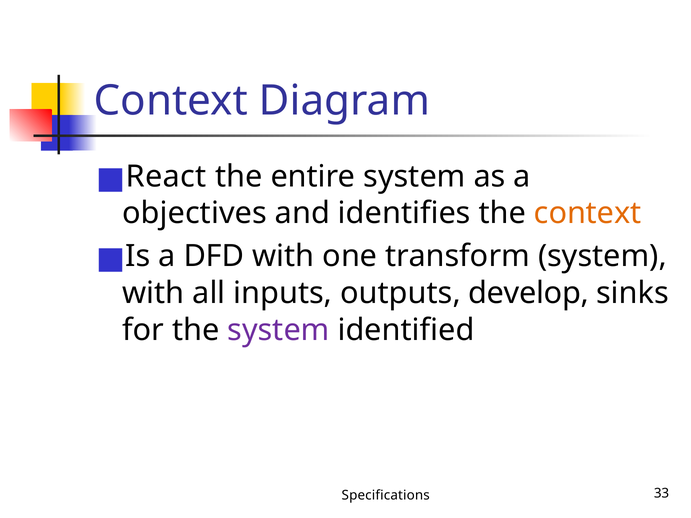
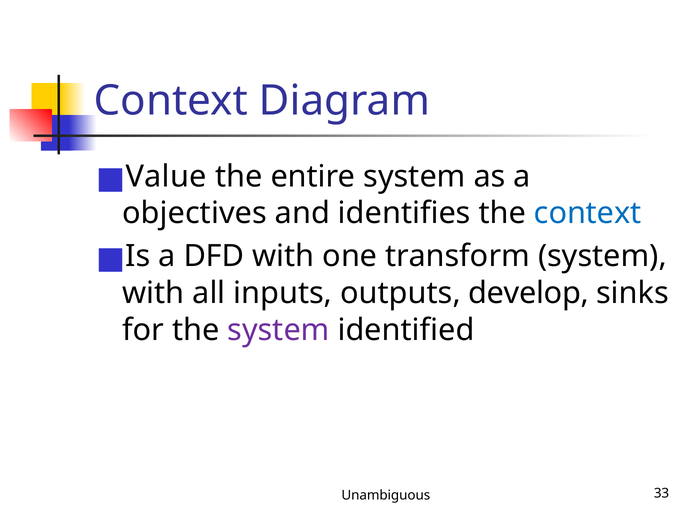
React: React -> Value (166, 177)
context colour: orange -> blue (588, 213)
Specifications: Specifications -> Unambiguous (386, 496)
